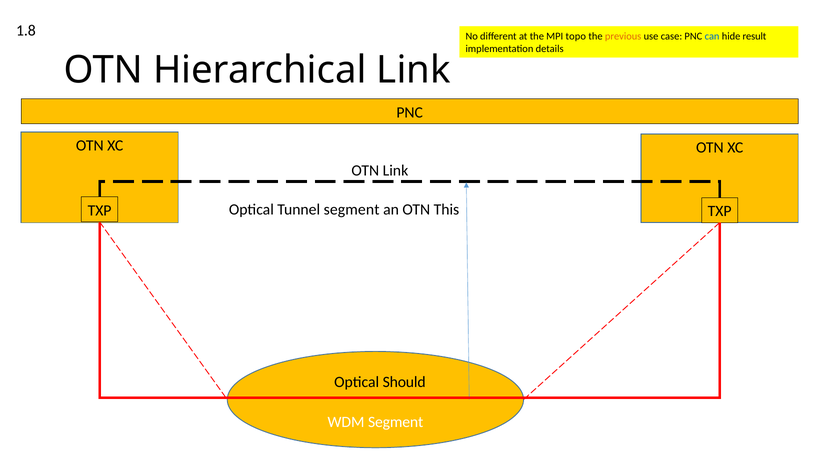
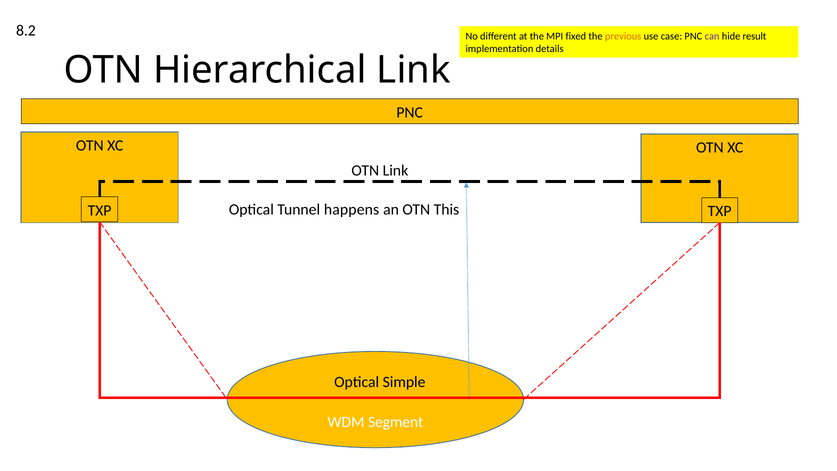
1.8: 1.8 -> 8.2 (26, 30)
topo: topo -> fixed (576, 36)
can colour: blue -> purple (712, 36)
Tunnel segment: segment -> happens (352, 210)
Should: Should -> Simple (404, 382)
